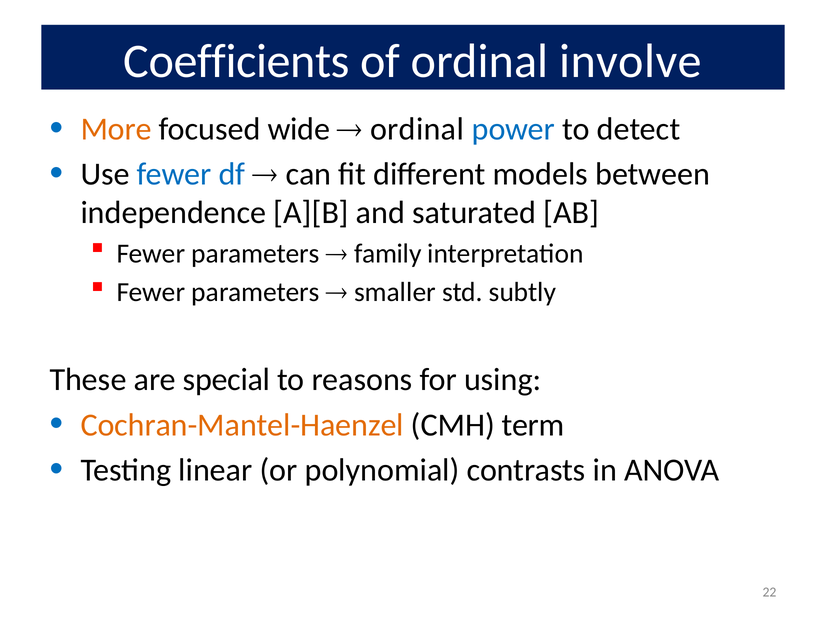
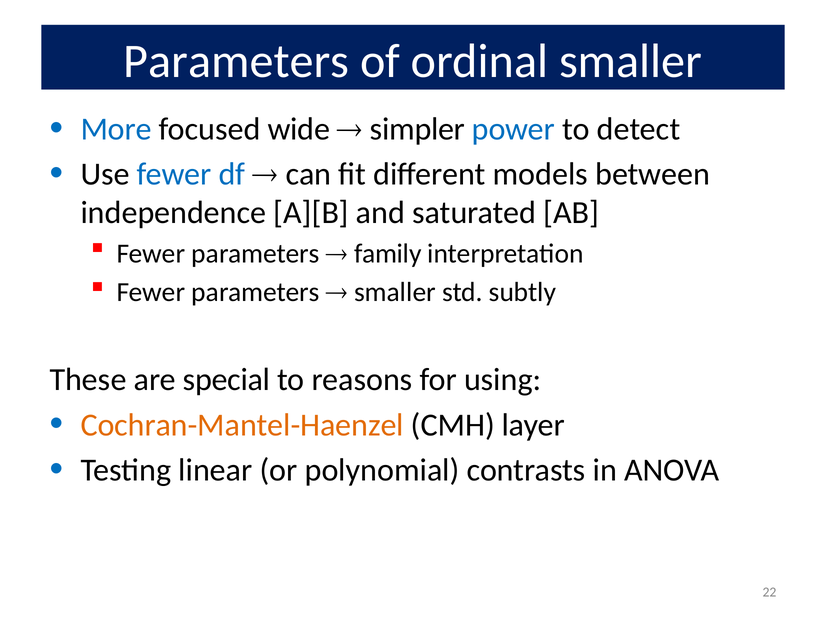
Coefficients: Coefficients -> Parameters (236, 61)
ordinal involve: involve -> smaller (631, 61)
More colour: orange -> blue (116, 129)
ordinal: ordinal -> simpler (417, 129)
term: term -> layer (533, 425)
